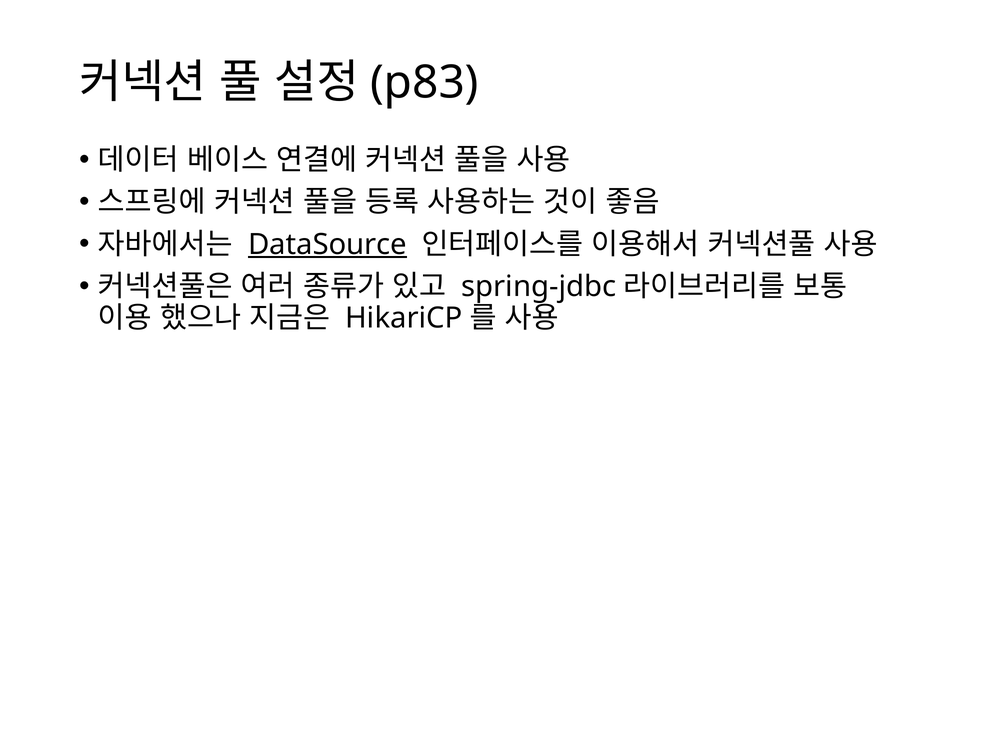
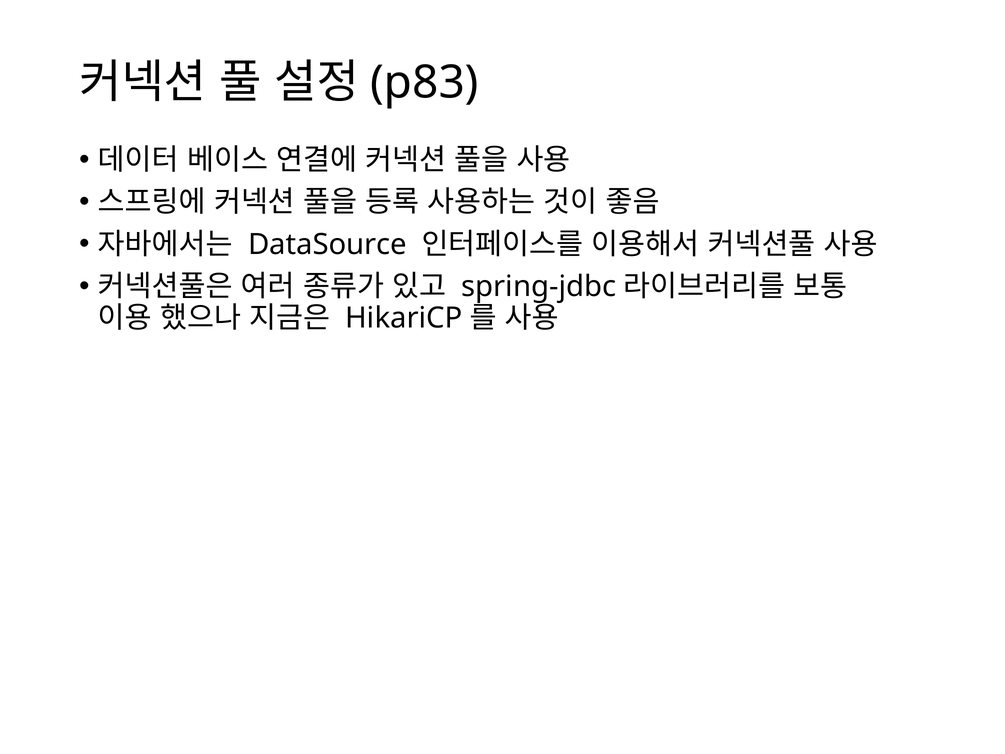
DataSource underline: present -> none (327, 244)
